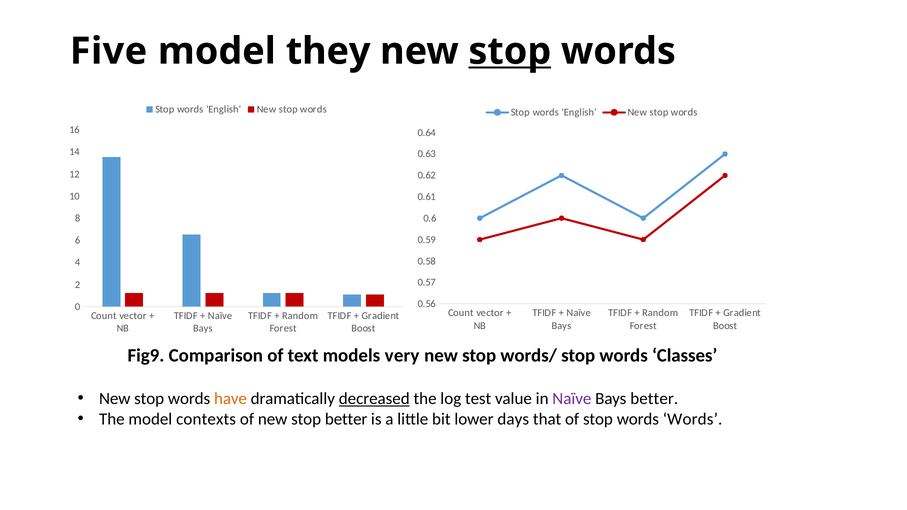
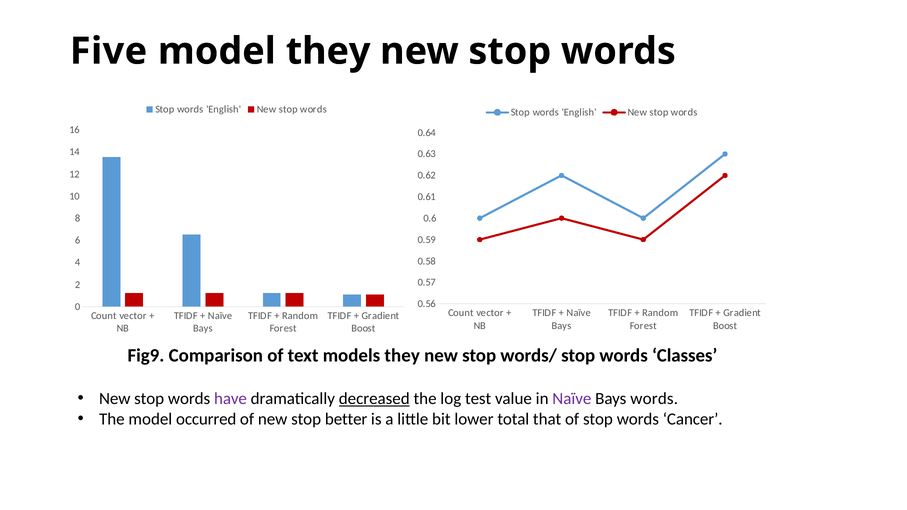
stop underline: present -> none (510, 51)
models very: very -> they (402, 356)
have colour: orange -> purple (231, 399)
Bays better: better -> words (654, 399)
contexts: contexts -> occurred (206, 419)
days: days -> total (513, 419)
words Words: Words -> Cancer (693, 419)
